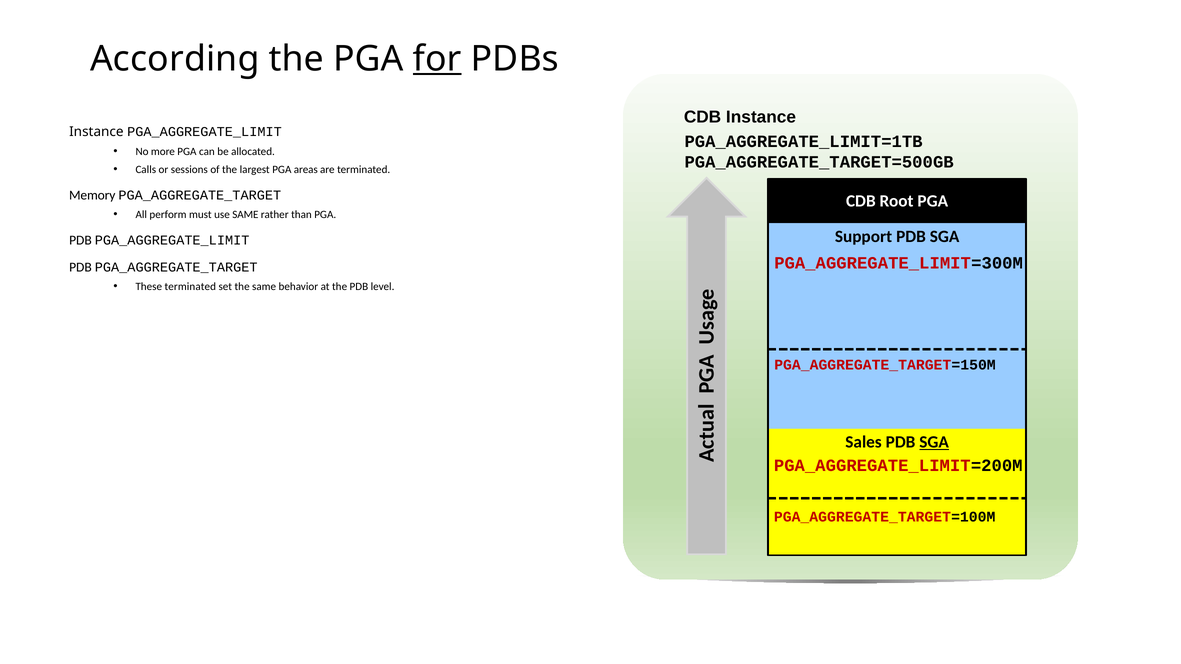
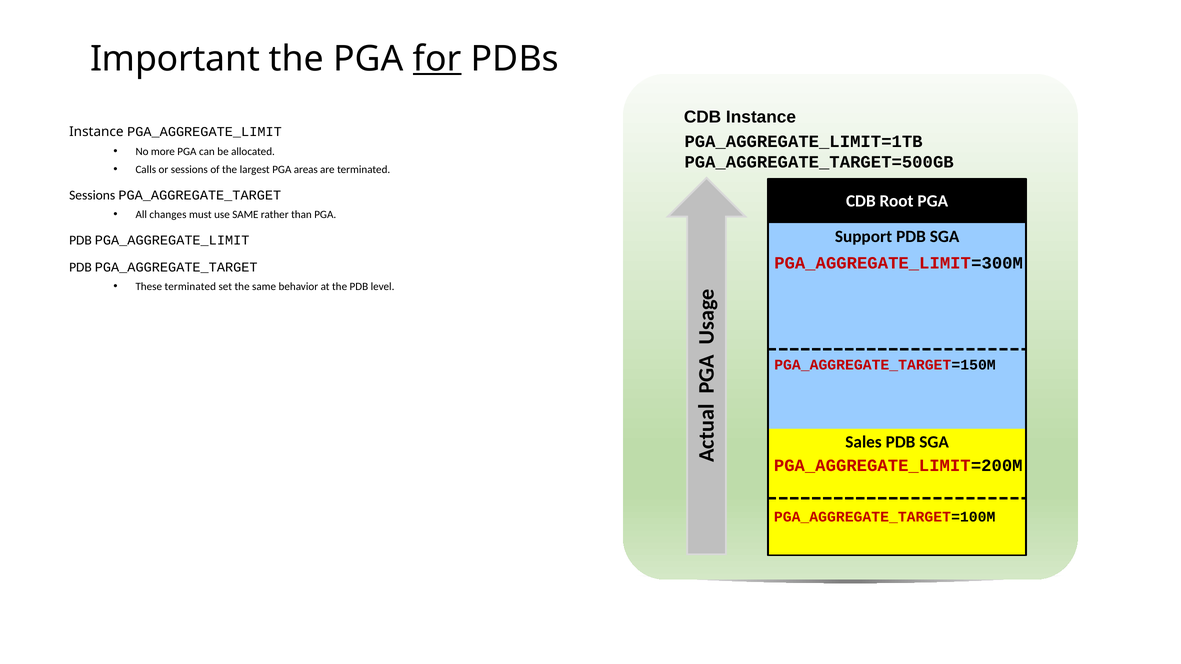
According: According -> Important (175, 59)
Memory: Memory -> Sessions (92, 195)
perform: perform -> changes (168, 215)
SGA underline: present -> none (934, 443)
